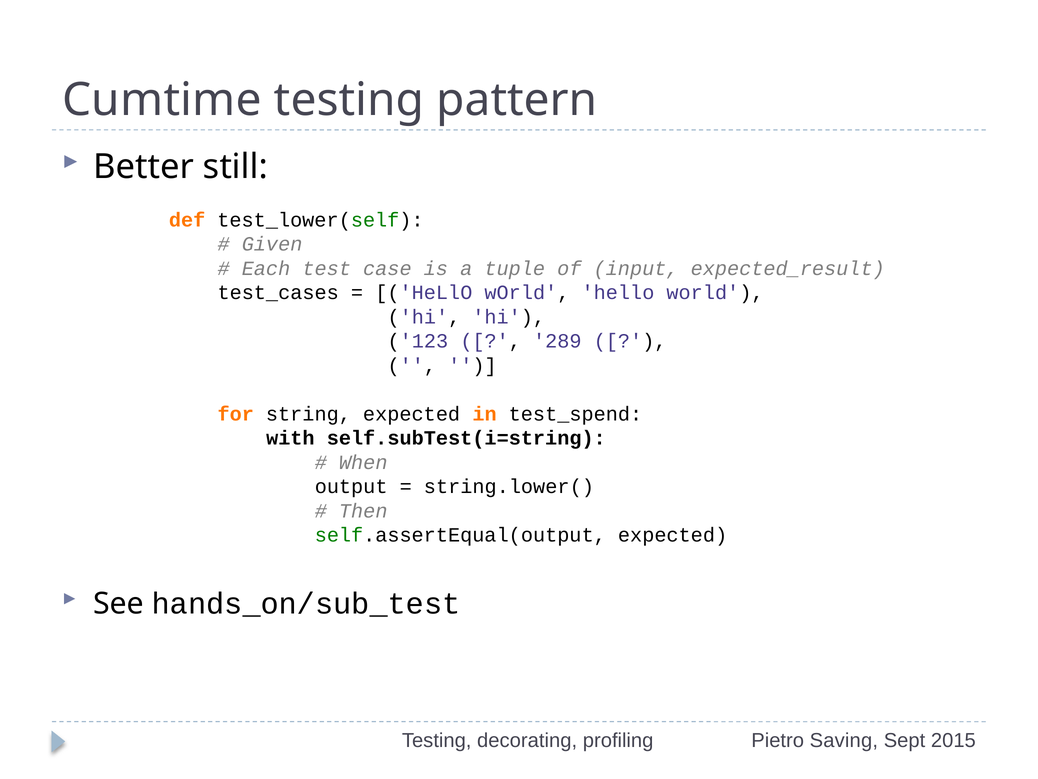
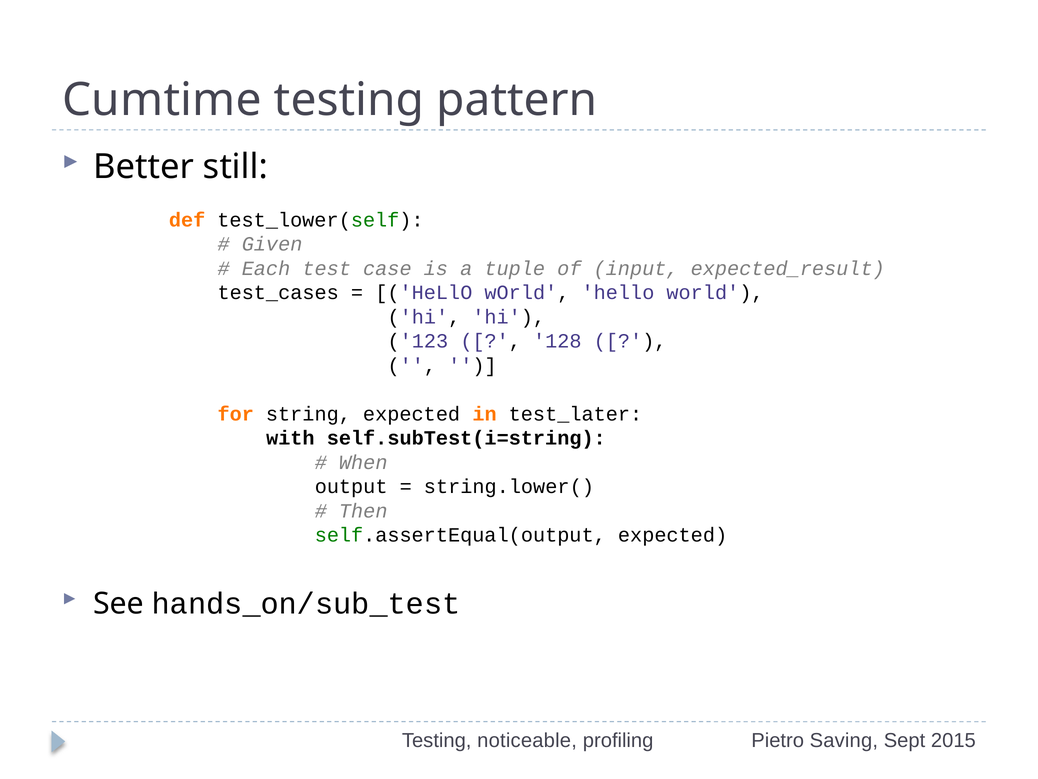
289: 289 -> 128 (557, 341)
test_spend: test_spend -> test_later (575, 414)
decorating: decorating -> noticeable (527, 740)
